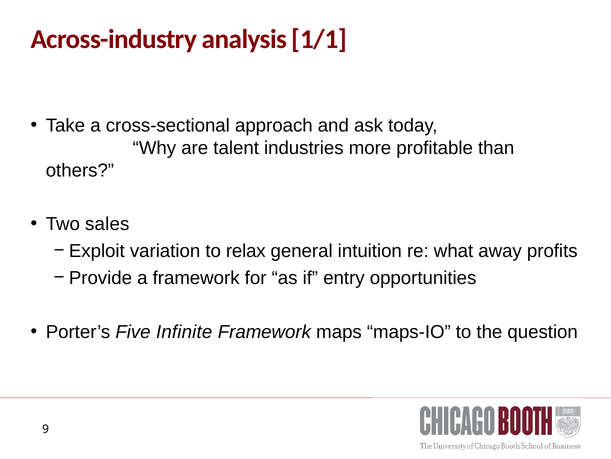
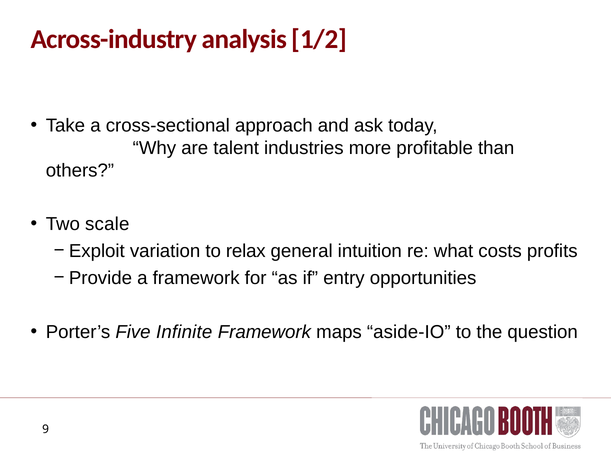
1/1: 1/1 -> 1/2 (319, 39)
sales: sales -> scale (107, 224)
away: away -> costs (500, 251)
maps-IO: maps-IO -> aside-IO (409, 331)
